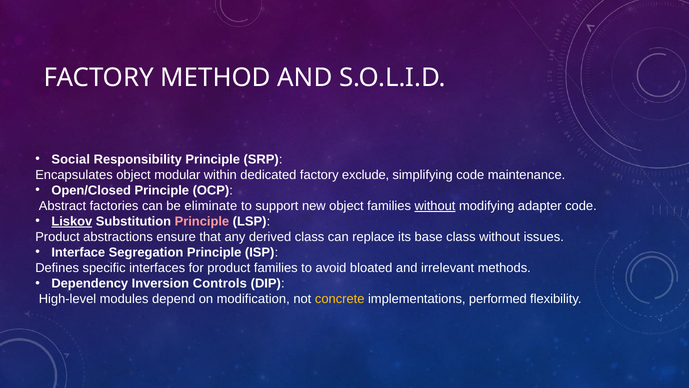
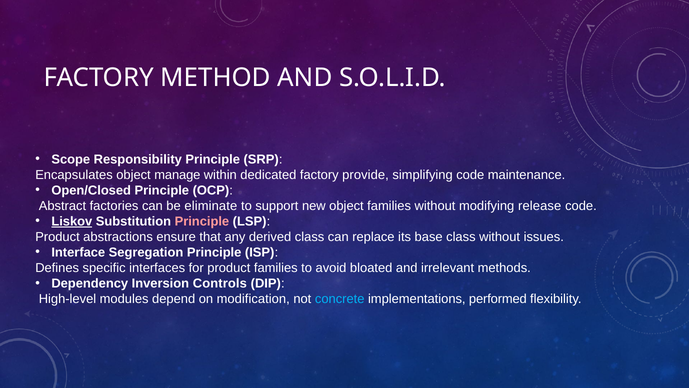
Social: Social -> Scope (71, 159)
modular: modular -> manage (177, 175)
exclude: exclude -> provide (365, 175)
without underline: present -> none (435, 206)
adapter: adapter -> release (540, 206)
concrete colour: yellow -> light blue (340, 299)
